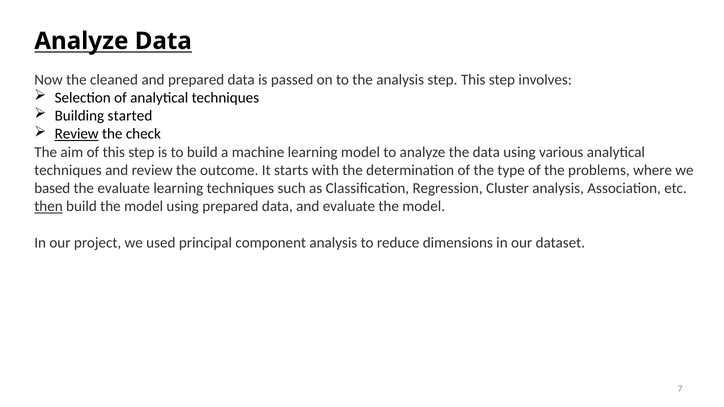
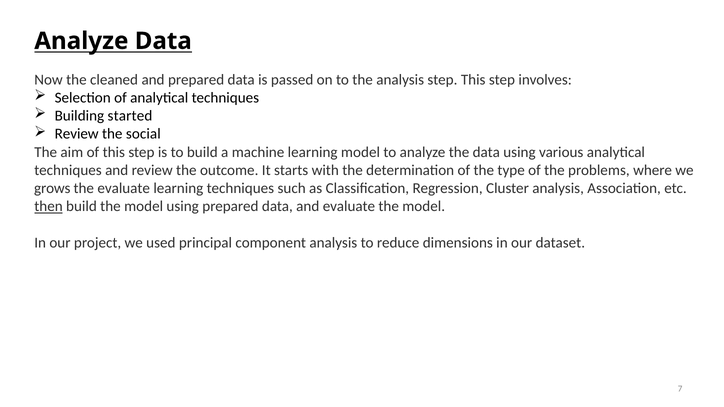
Review underline: present -> none (77, 134)
check: check -> social (143, 134)
based: based -> grows (52, 188)
